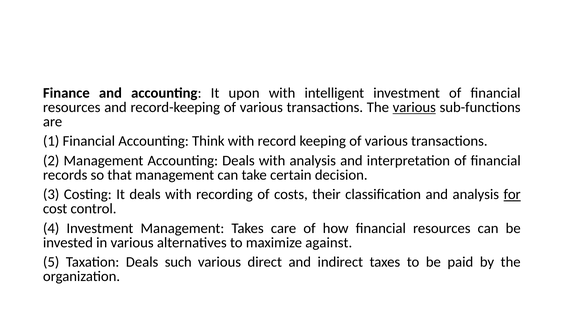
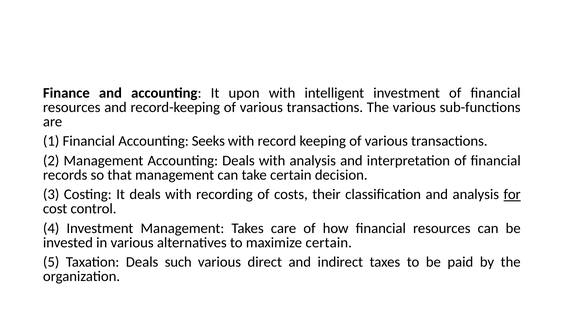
various underline: present -> none (414, 107)
Think: Think -> Seeks (208, 141)
maximize against: against -> certain (329, 243)
